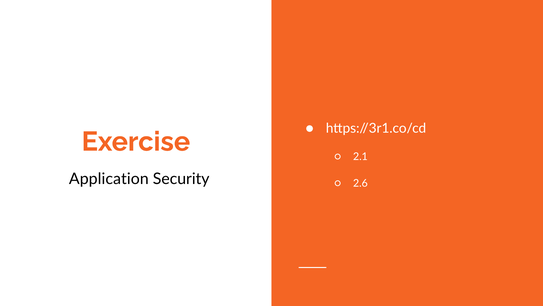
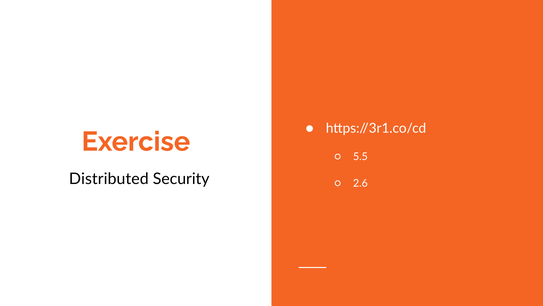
2.1: 2.1 -> 5.5 (360, 156)
Application: Application -> Distributed (109, 178)
